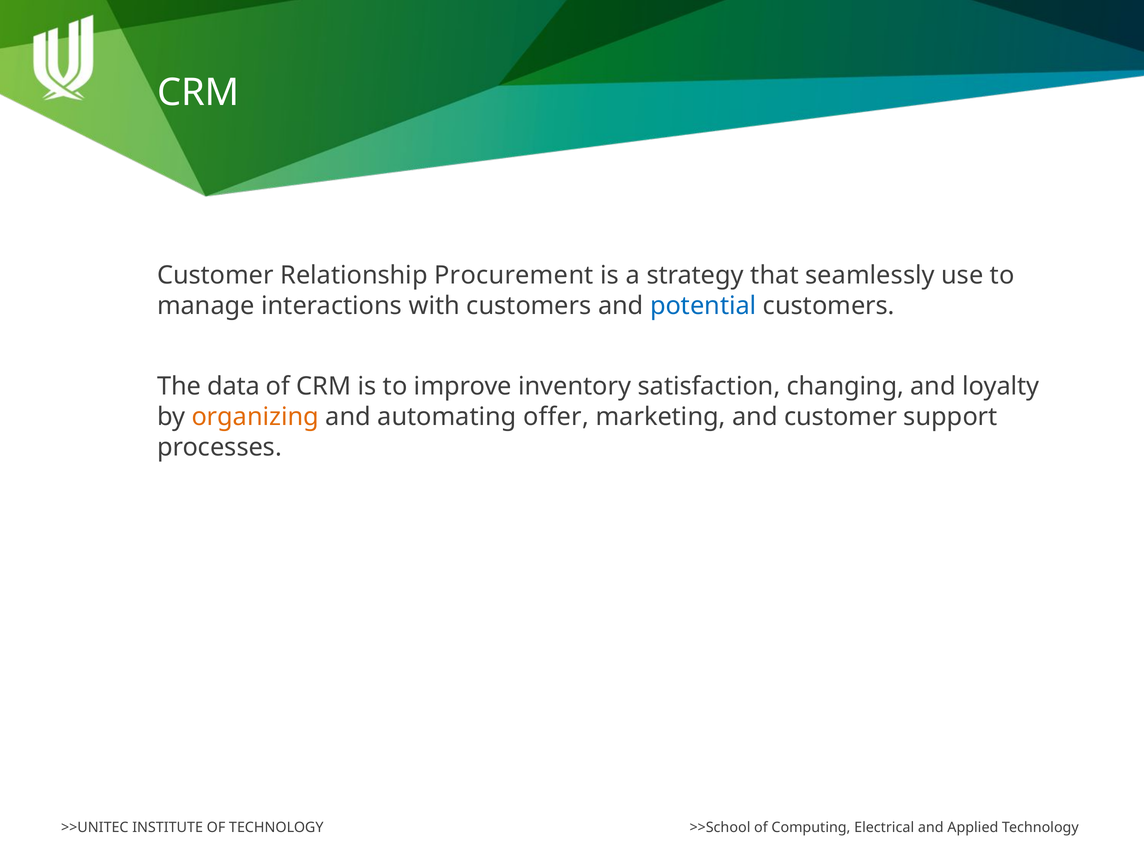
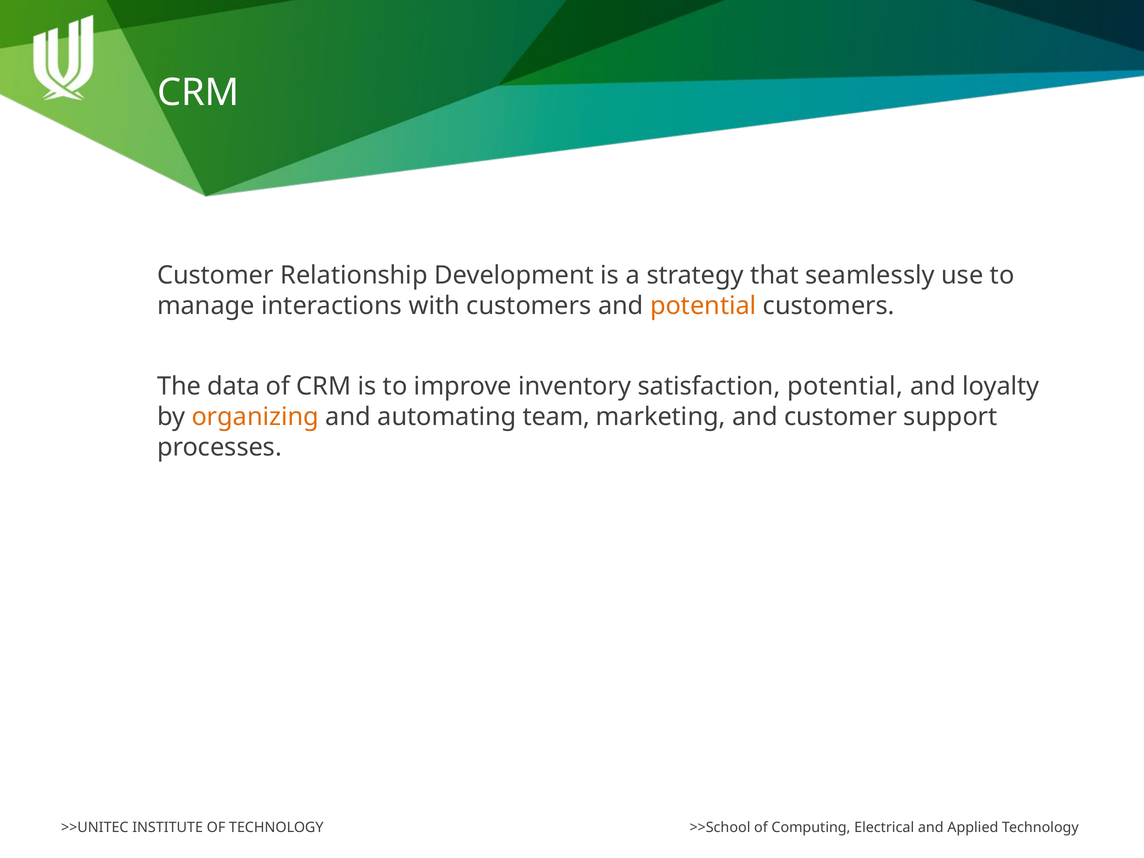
Procurement: Procurement -> Development (514, 275)
potential colour: blue -> orange (703, 306)
satisfaction changing: changing -> potential (845, 387)
offer: offer -> team (556, 417)
